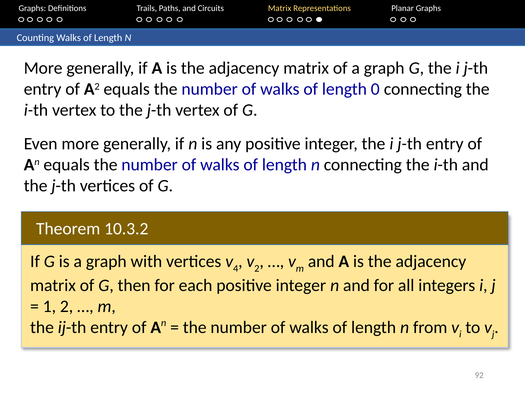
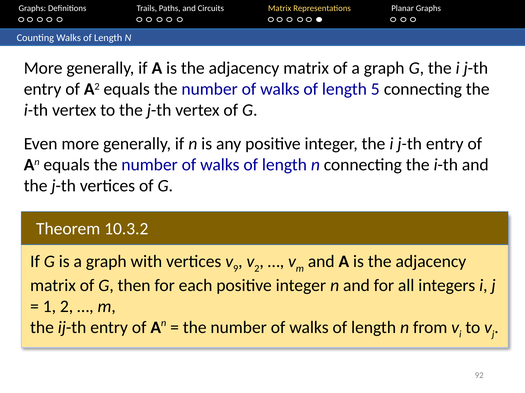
0: 0 -> 5 (375, 89)
4: 4 -> 9 (236, 269)
